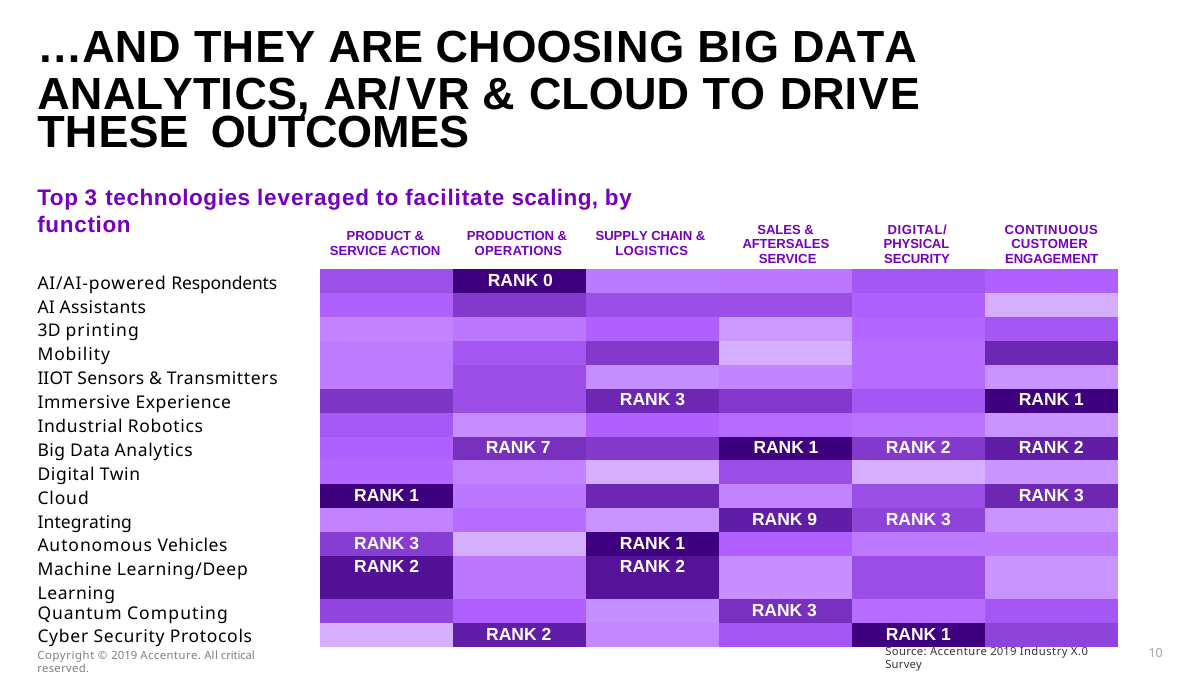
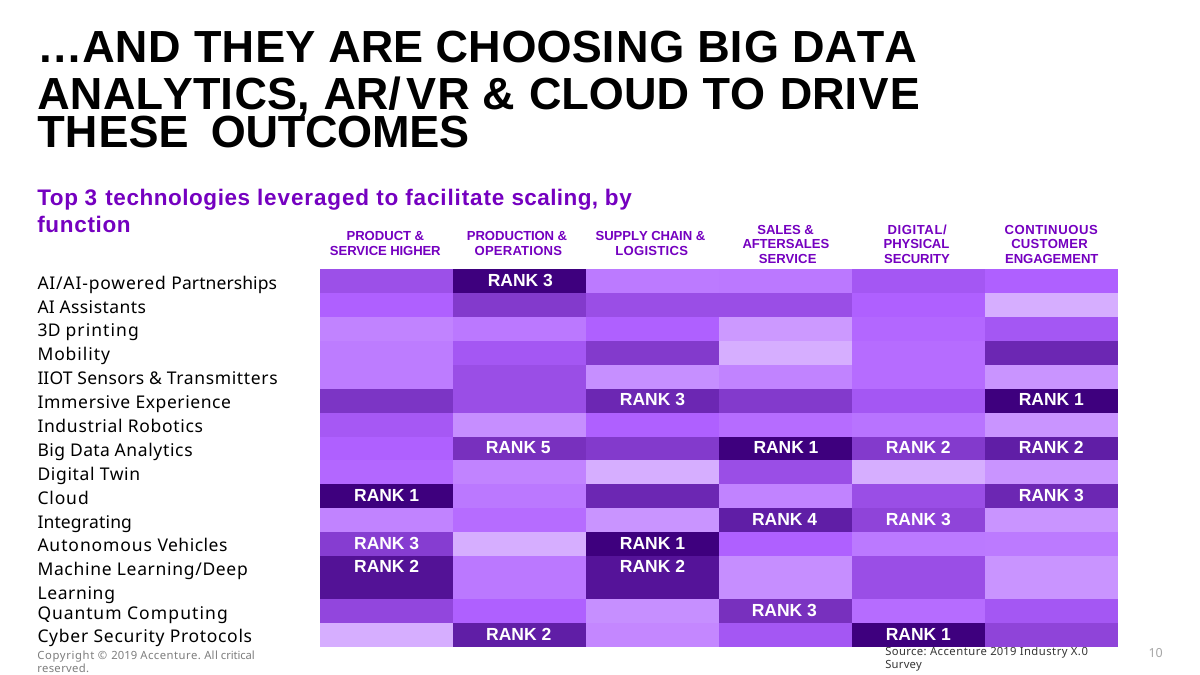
ACTION: ACTION -> HIGHER (416, 251)
Respondents: Respondents -> Partnerships (224, 283)
0: 0 -> 3 (548, 281)
7: 7 -> 5 (546, 448)
9: 9 -> 4 (812, 519)
